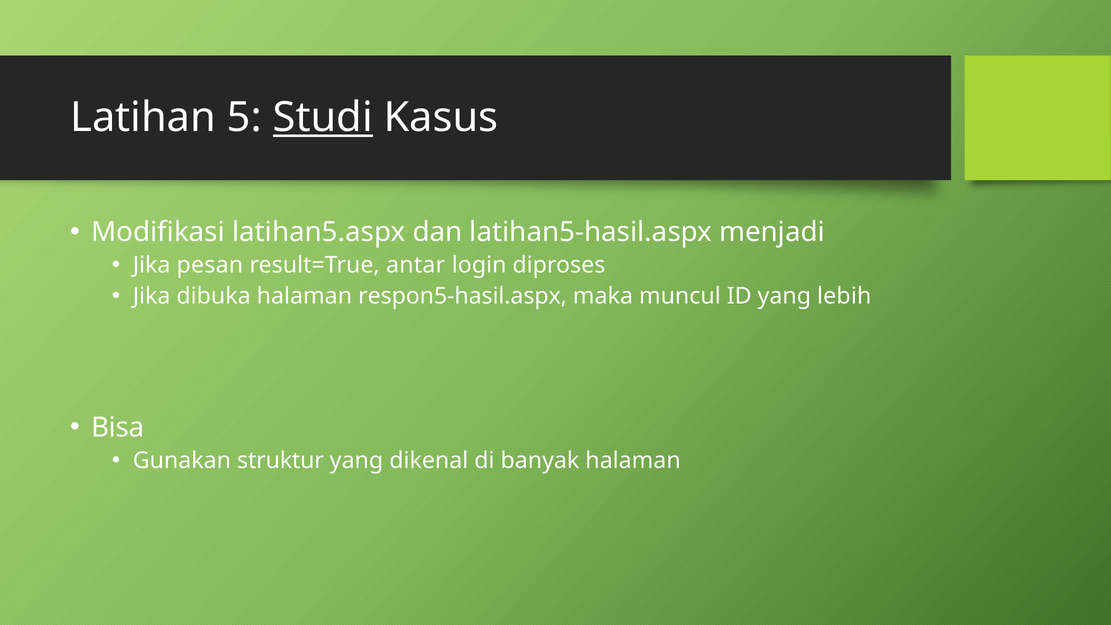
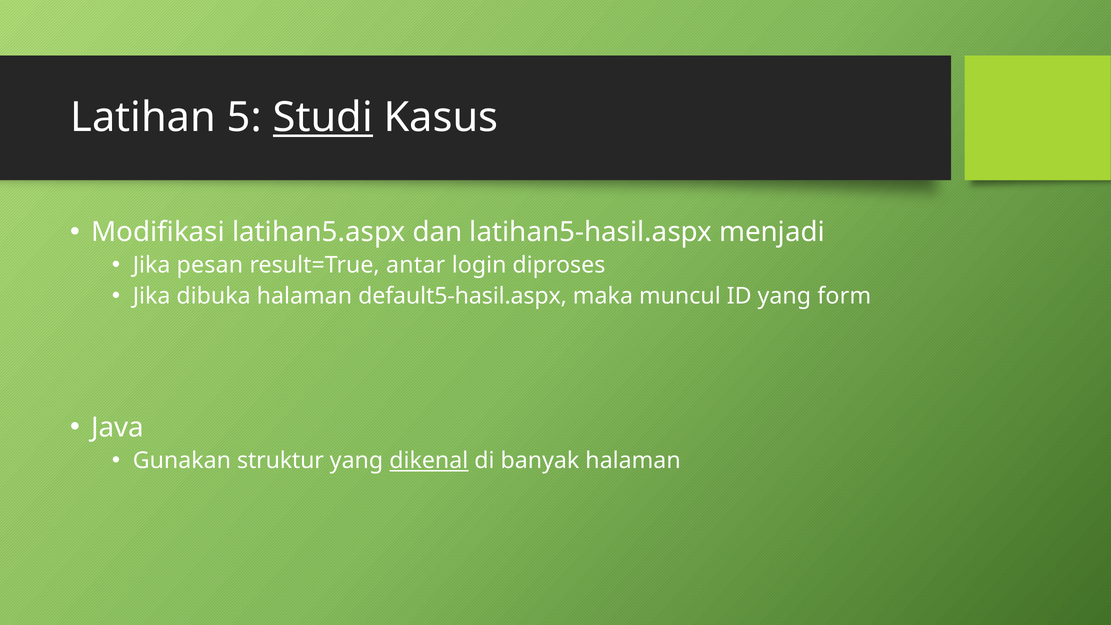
respon5-hasil.aspx: respon5-hasil.aspx -> default5-hasil.aspx (463, 296)
lebih: lebih -> form (844, 296)
Bisa: Bisa -> Java (118, 427)
dikenal underline: none -> present (429, 461)
